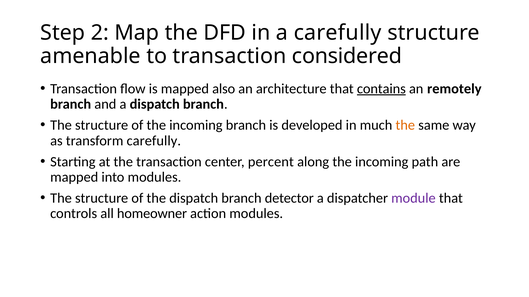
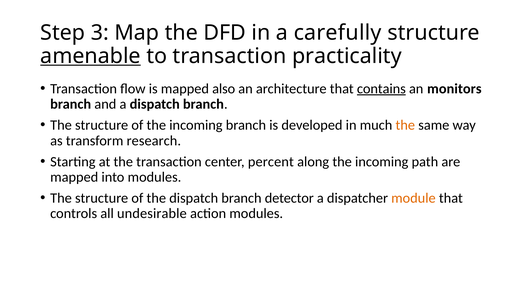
2: 2 -> 3 (100, 33)
amenable underline: none -> present (91, 56)
considered: considered -> practicality (347, 56)
remotely: remotely -> monitors (454, 89)
transform carefully: carefully -> research (154, 141)
module colour: purple -> orange (413, 198)
homeowner: homeowner -> undesirable (152, 214)
